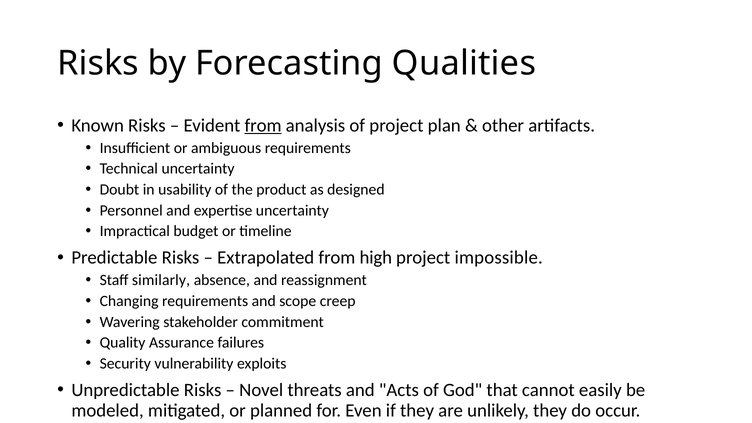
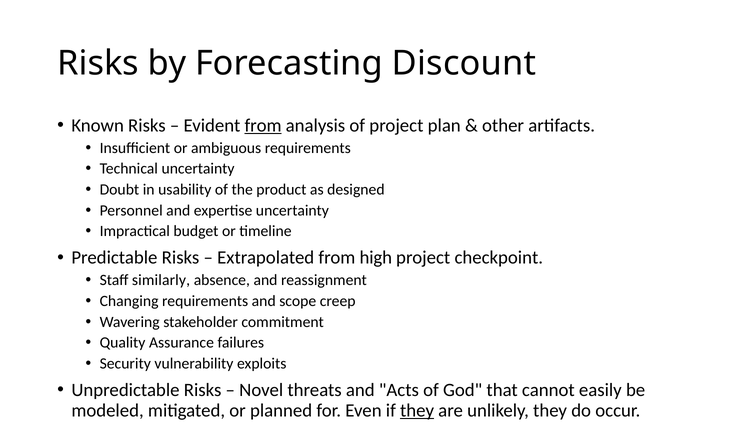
Qualities: Qualities -> Discount (464, 63)
impossible: impossible -> checkpoint (499, 258)
they underline: none -> present (417, 410)
